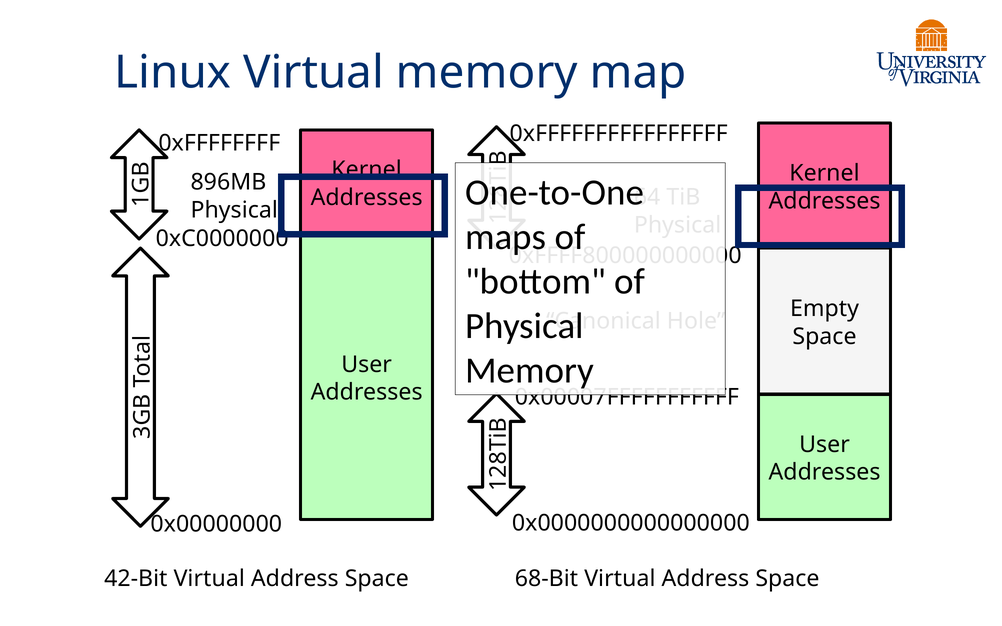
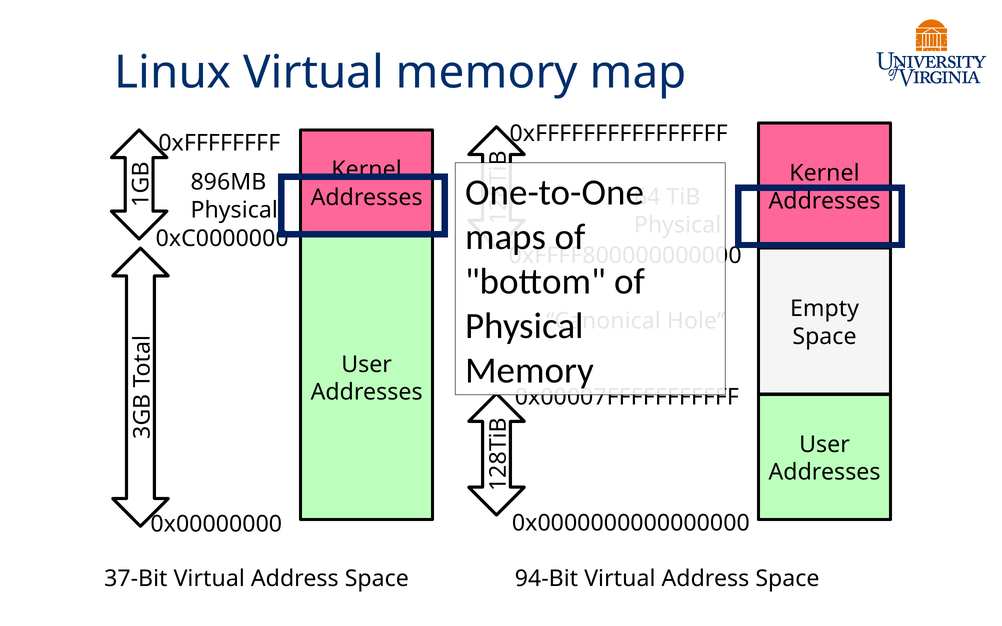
42-Bit: 42-Bit -> 37-Bit (136, 579)
68-Bit: 68-Bit -> 94-Bit (546, 579)
